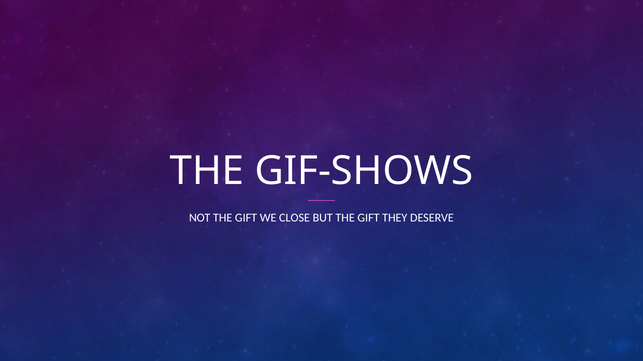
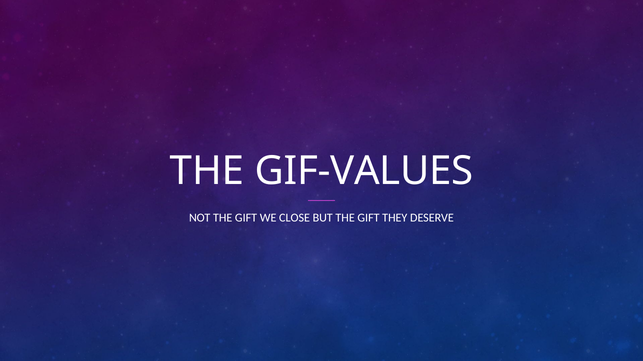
GIF-SHOWS: GIF-SHOWS -> GIF-VALUES (364, 171)
